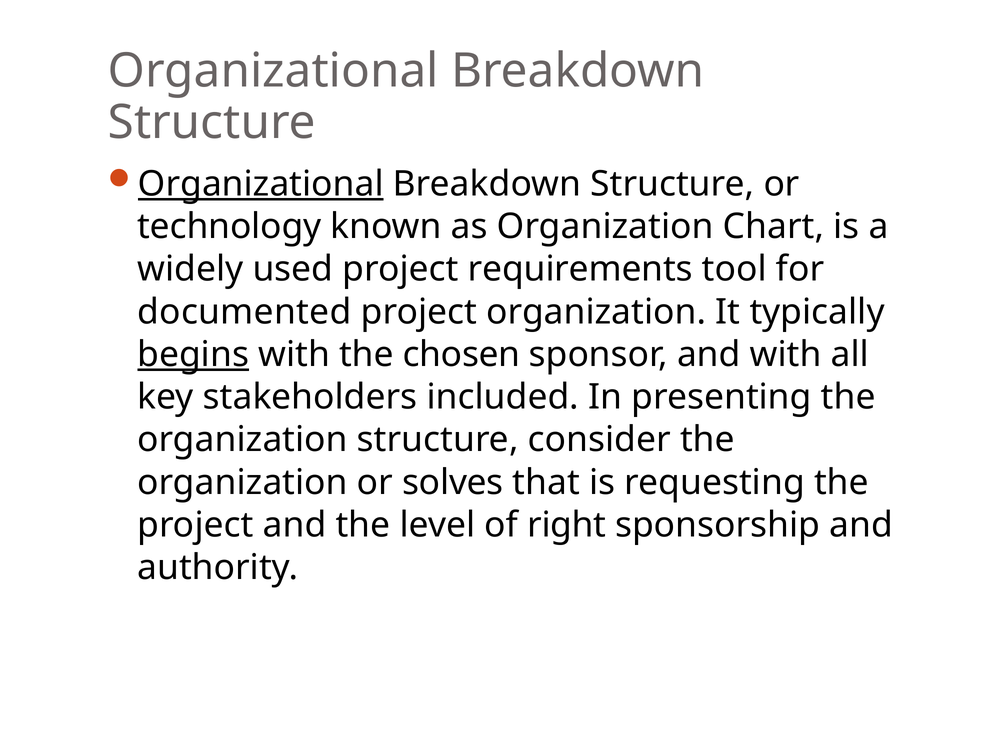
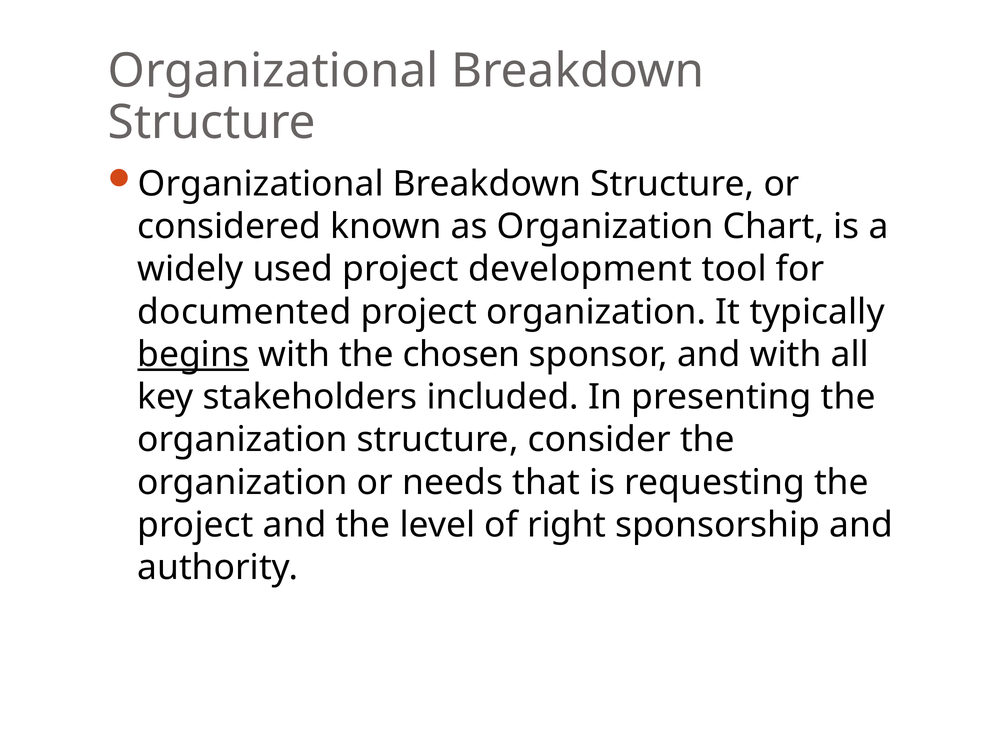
Organizational underline: present -> none (261, 184)
technology: technology -> considered (229, 227)
requirements: requirements -> development (580, 269)
solves: solves -> needs (453, 483)
